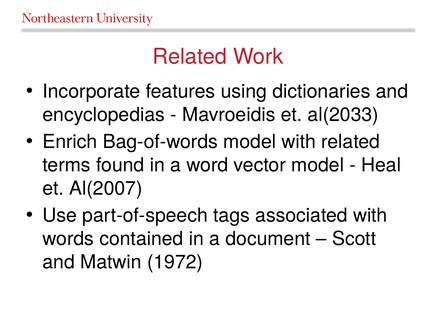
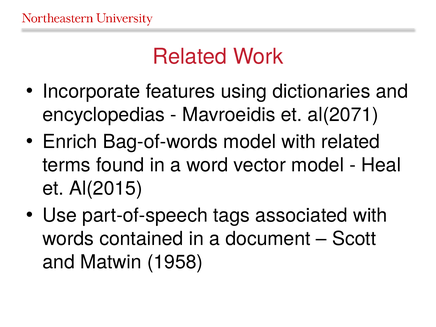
al(2033: al(2033 -> al(2071 (343, 115)
Al(2007: Al(2007 -> Al(2015 (106, 188)
1972: 1972 -> 1958 (175, 262)
